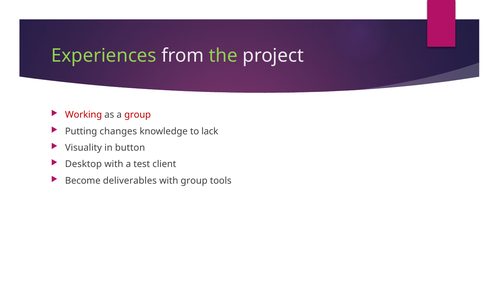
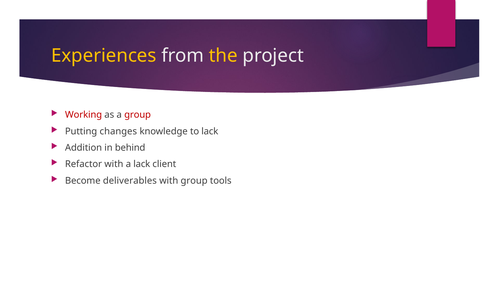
Experiences colour: light green -> yellow (104, 56)
the colour: light green -> yellow (223, 56)
Visuality: Visuality -> Addition (84, 148)
button: button -> behind (130, 148)
Desktop: Desktop -> Refactor (84, 164)
a test: test -> lack (142, 164)
